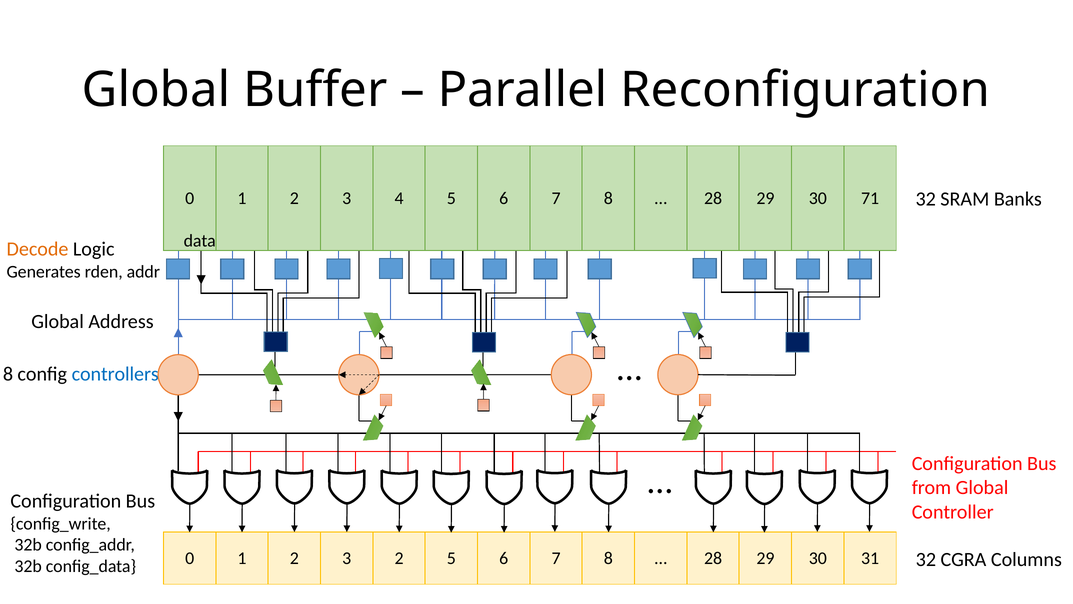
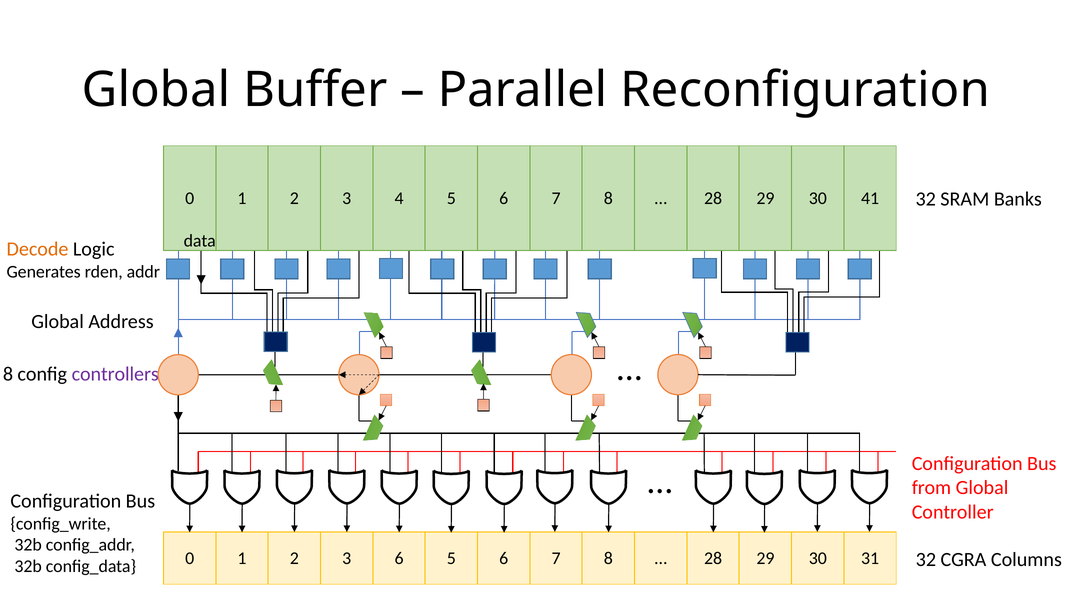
71: 71 -> 41 (870, 198)
controllers colour: blue -> purple (115, 374)
3 2: 2 -> 6 (399, 558)
